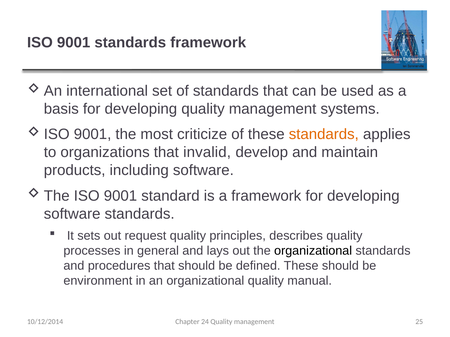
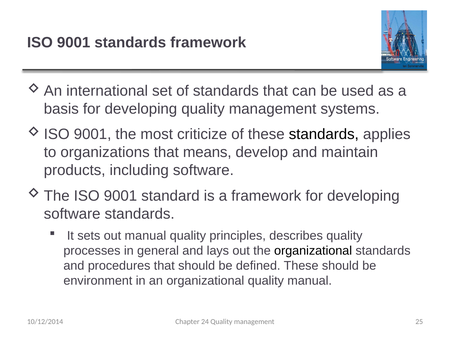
standards colour: orange -> black (324, 135)
invalid: invalid -> means (207, 153)
out request: request -> manual (145, 236)
